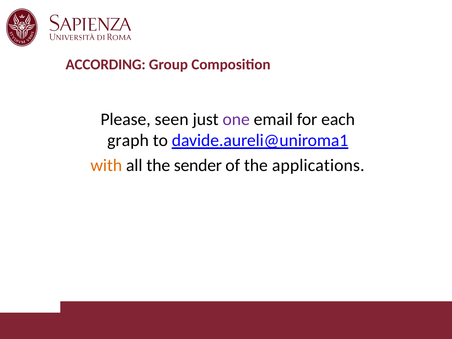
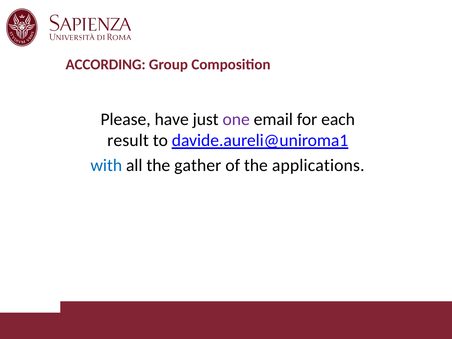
seen: seen -> have (172, 119)
graph: graph -> result (128, 140)
with colour: orange -> blue (106, 165)
sender: sender -> gather (198, 165)
